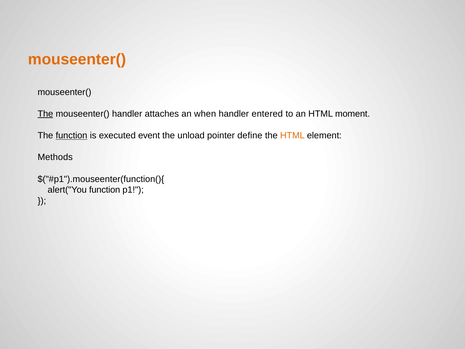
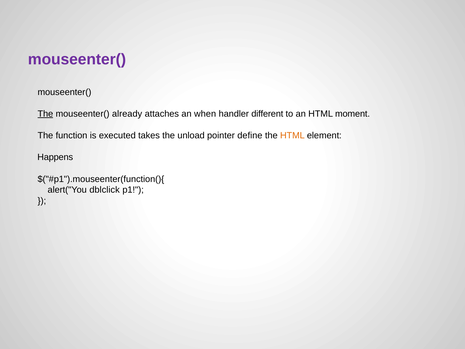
mouseenter( colour: orange -> purple (77, 59)
mouseenter( handler: handler -> already (127, 114)
entered: entered -> different (267, 114)
function underline: present -> none (72, 136)
event: event -> takes (149, 136)
Methods: Methods -> Happens (55, 157)
alert("You function: function -> dblclick (105, 190)
